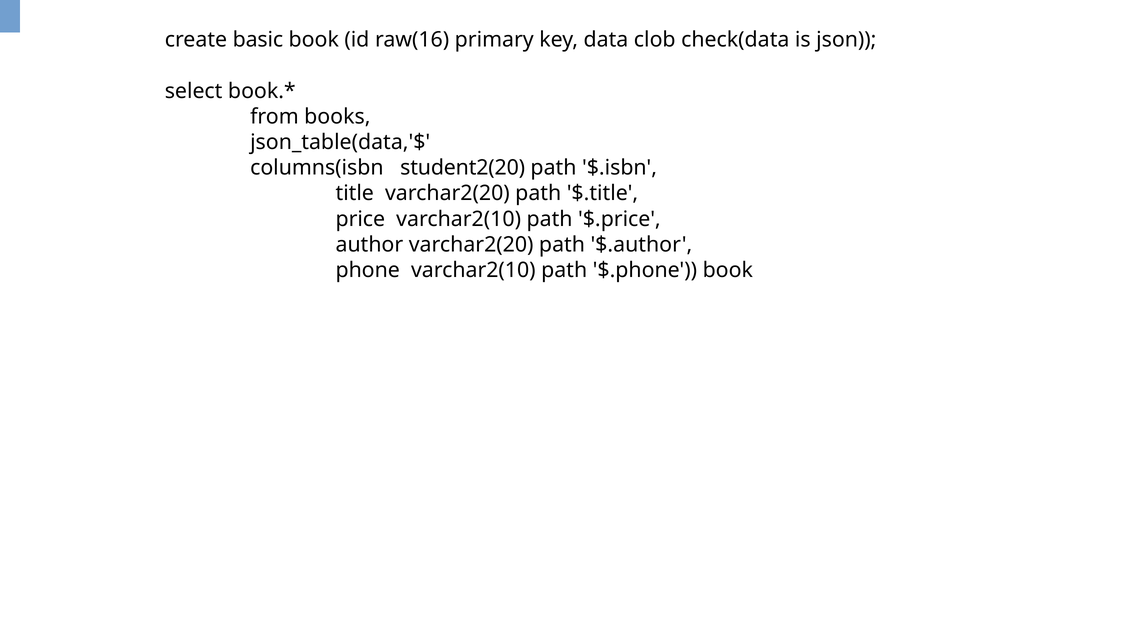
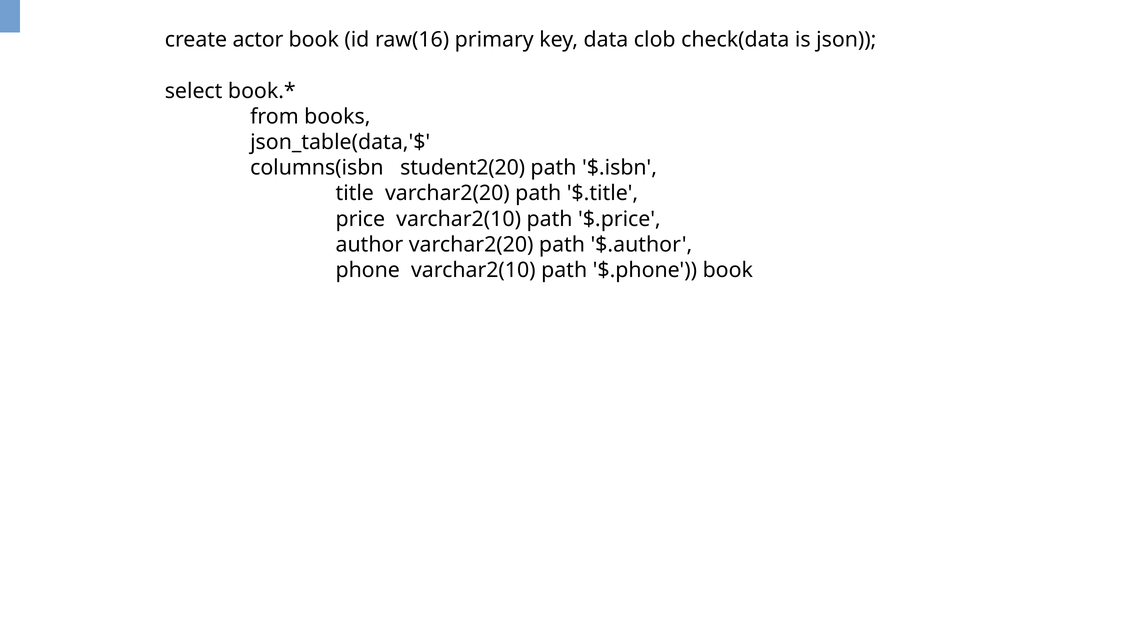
basic: basic -> actor (258, 40)
